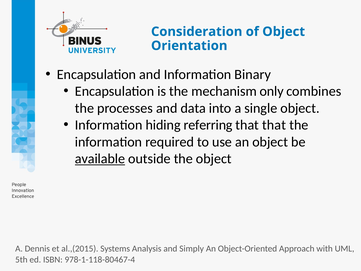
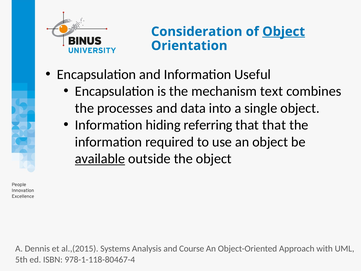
Object underline: none -> present (284, 32)
Binary: Binary -> Useful (253, 74)
only: only -> text (272, 91)
Simply: Simply -> Course (192, 248)
